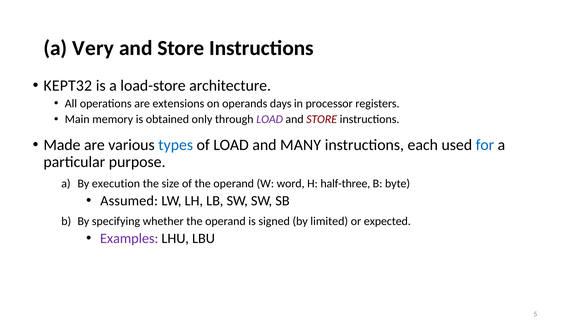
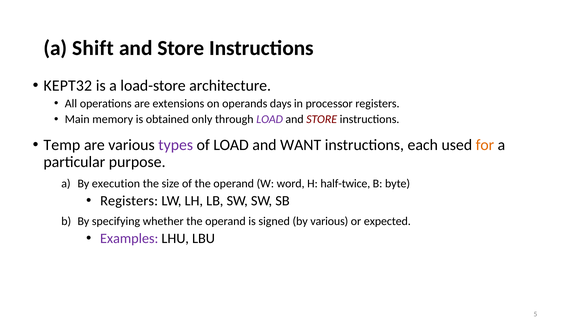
Very: Very -> Shift (93, 48)
Made: Made -> Temp (62, 145)
types colour: blue -> purple (176, 145)
MANY: MANY -> WANT (301, 145)
for colour: blue -> orange (485, 145)
half-three: half-three -> half-twice (345, 183)
Assumed: Assumed -> Registers (129, 200)
by limited: limited -> various (329, 221)
